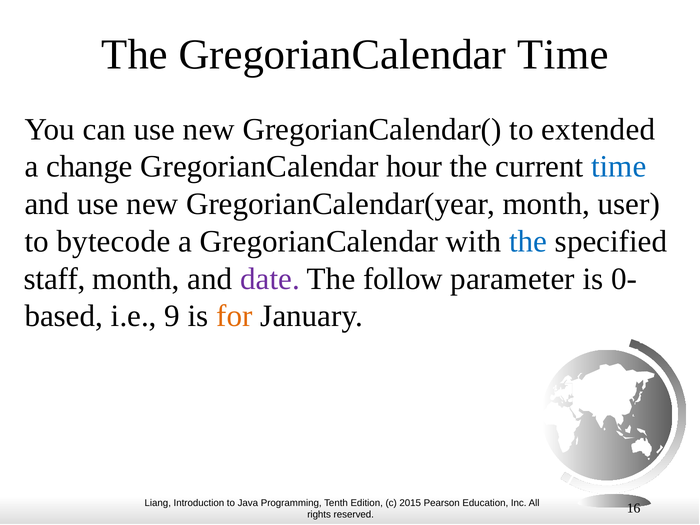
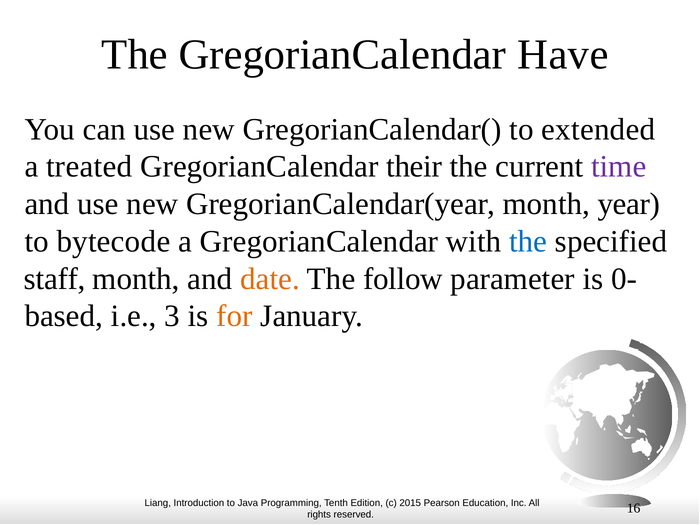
GregorianCalendar Time: Time -> Have (563, 55)
change: change -> treated (89, 167)
hour: hour -> their (414, 167)
time colour: blue -> purple (619, 167)
user: user -> year (629, 204)
date colour: purple -> orange (270, 279)
9: 9 -> 3 (172, 316)
